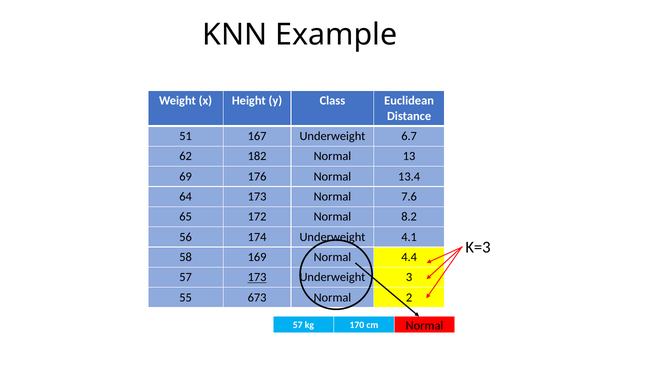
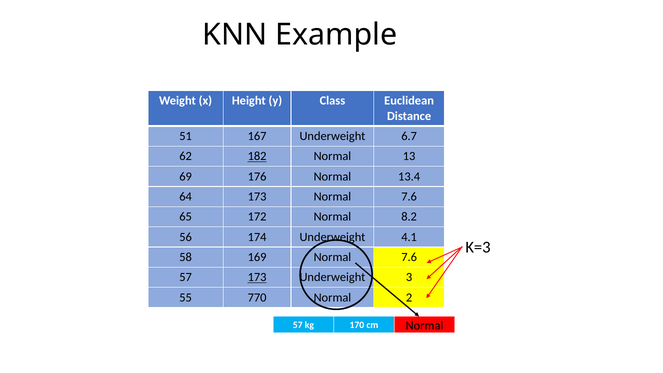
182 underline: none -> present (257, 156)
169 Normal 4.4: 4.4 -> 7.6 (409, 257)
673: 673 -> 770 (257, 297)
